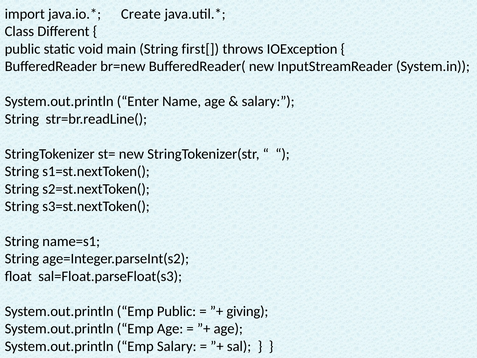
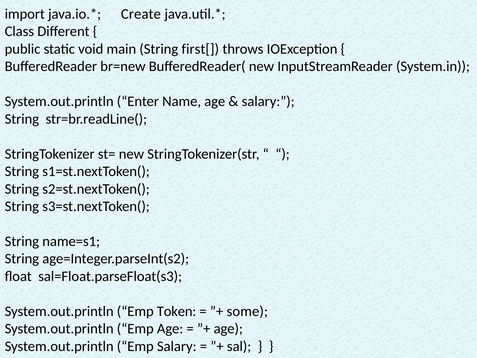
Emp Public: Public -> Token (177, 311)
giving: giving -> some (247, 311)
